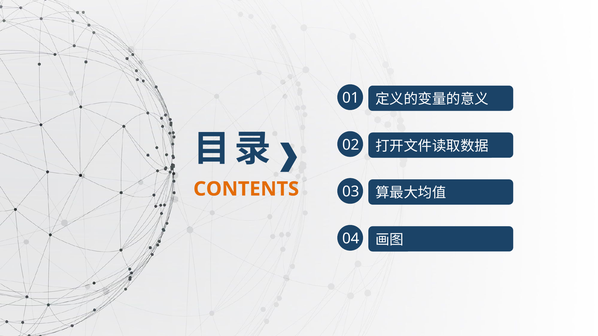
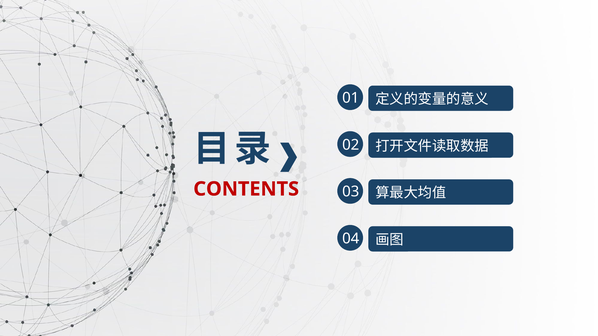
CONTENTS colour: orange -> red (246, 189)
